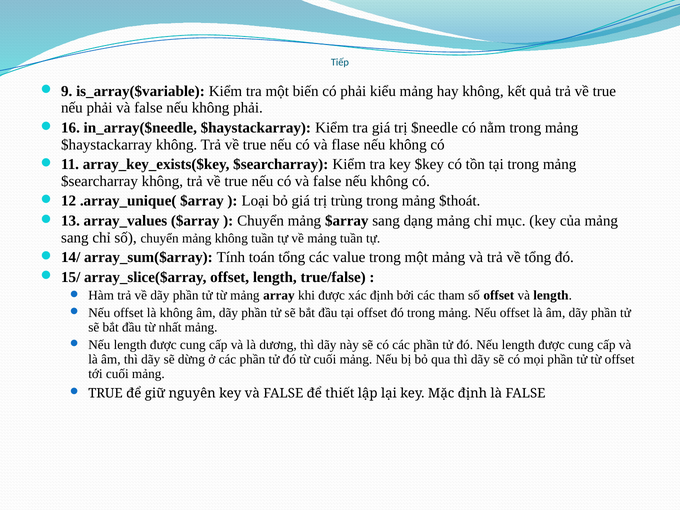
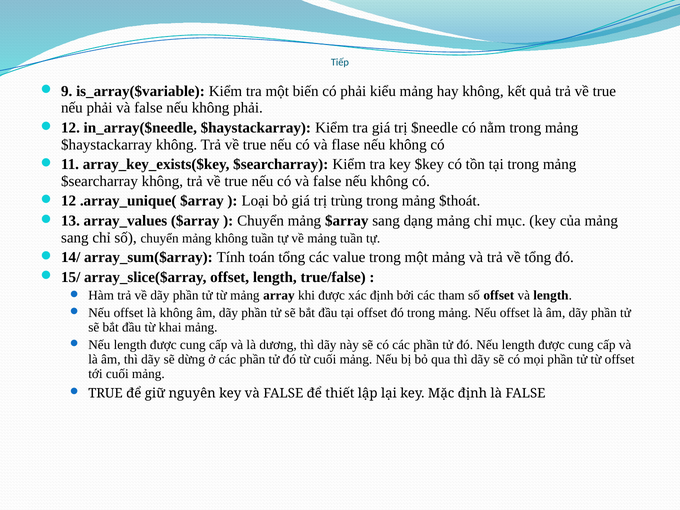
16: 16 -> 12 (71, 128)
nhất: nhất -> khai (170, 327)
